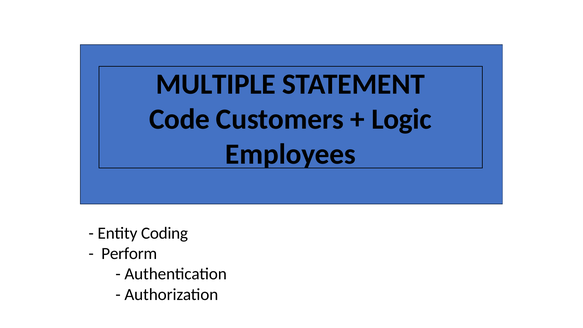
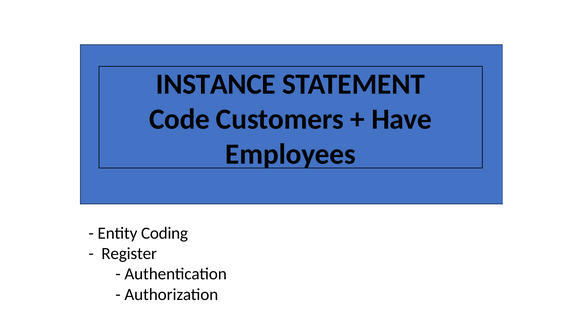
MULTIPLE: MULTIPLE -> INSTANCE (216, 84)
Logic: Logic -> Have (402, 119)
Perform: Perform -> Register (129, 254)
